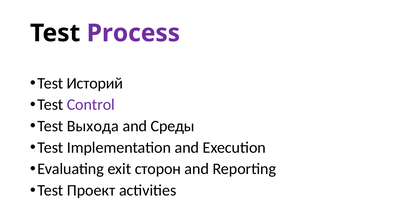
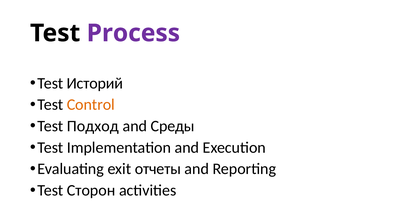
Control colour: purple -> orange (91, 104)
Выхода: Выхода -> Подход (93, 126)
сторон: сторон -> отчеты (158, 169)
Проект: Проект -> Сторон (91, 190)
